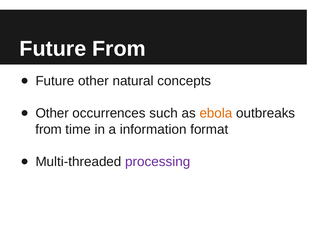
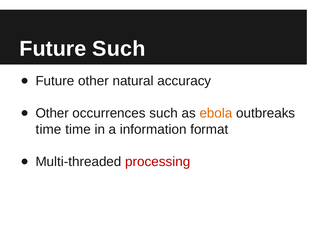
Future From: From -> Such (119, 49)
concepts: concepts -> accuracy (184, 81)
from: from -> time (49, 129)
processing colour: purple -> red (158, 162)
